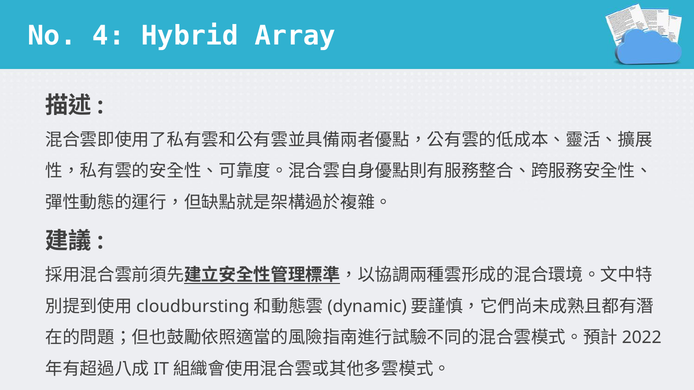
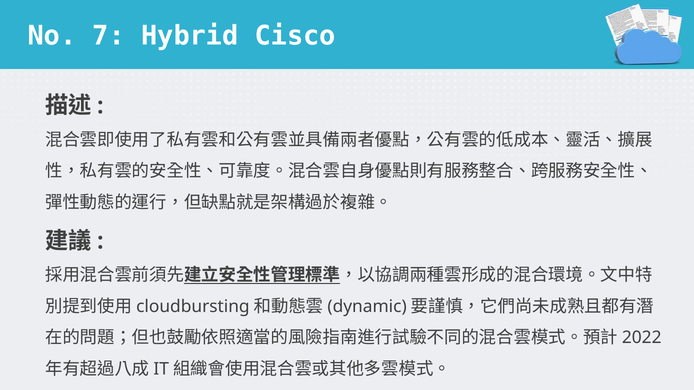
4: 4 -> 7 (109, 36)
Array: Array -> Cisco (295, 36)
